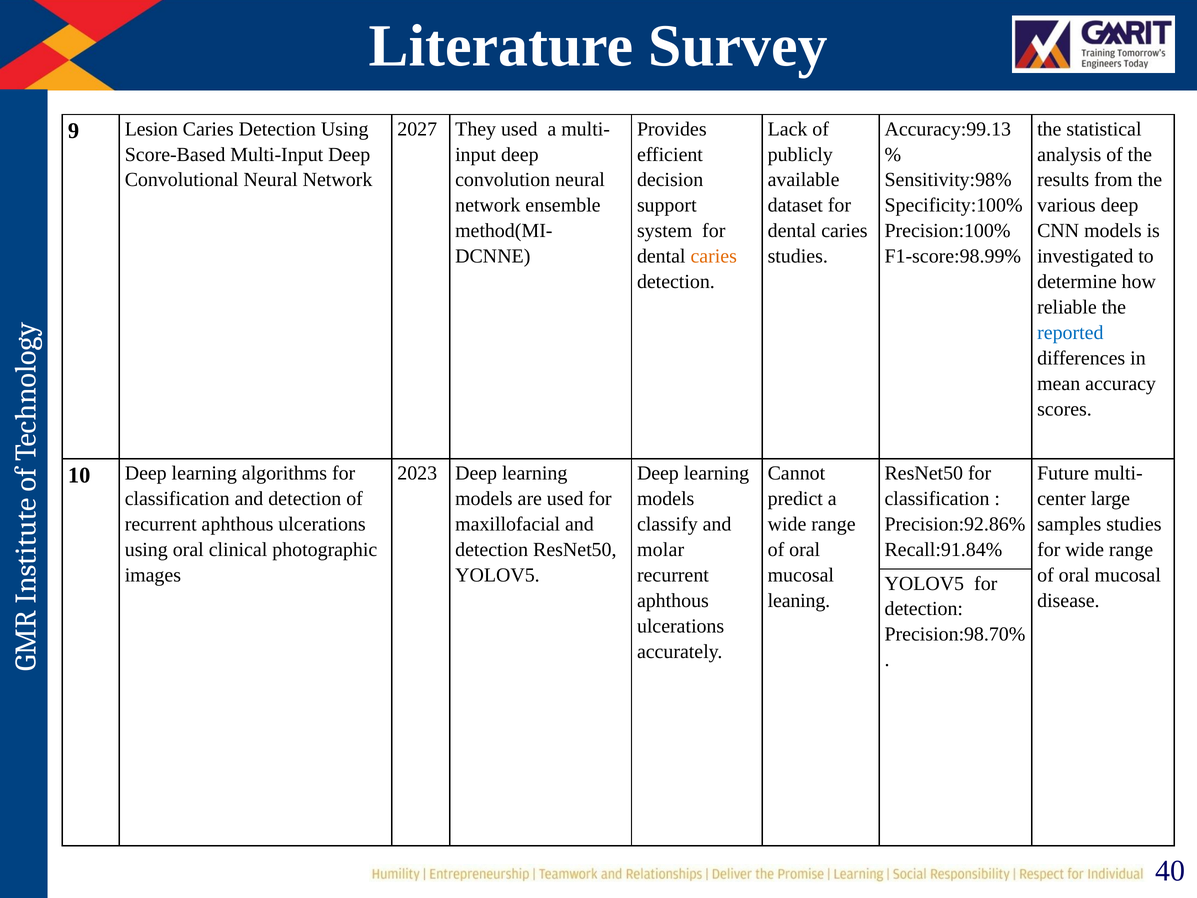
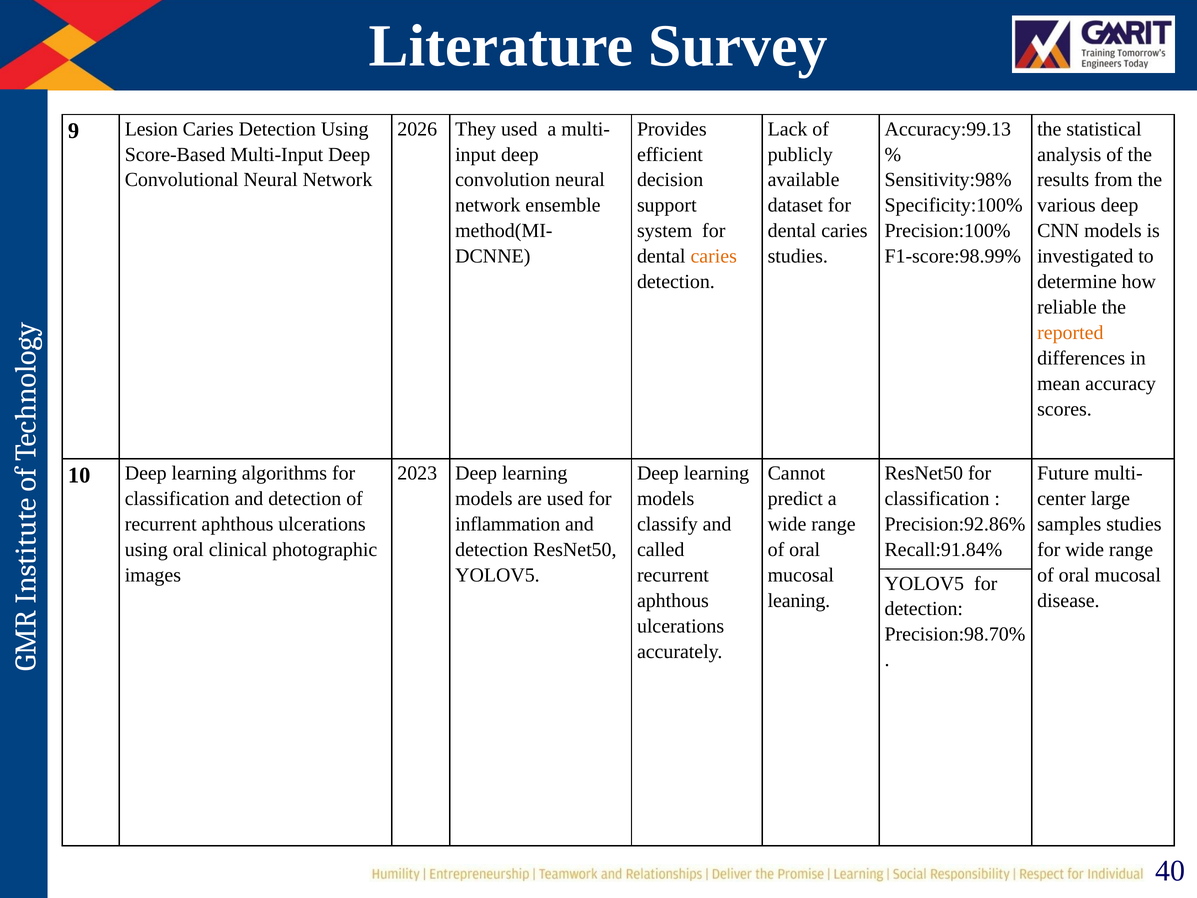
2027: 2027 -> 2026 (417, 129)
reported colour: blue -> orange (1070, 333)
maxillofacial: maxillofacial -> inflammation (508, 524)
molar: molar -> called (661, 550)
